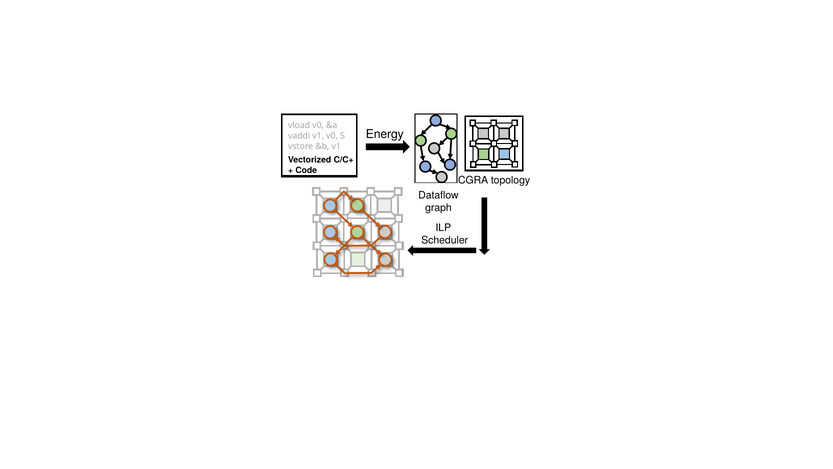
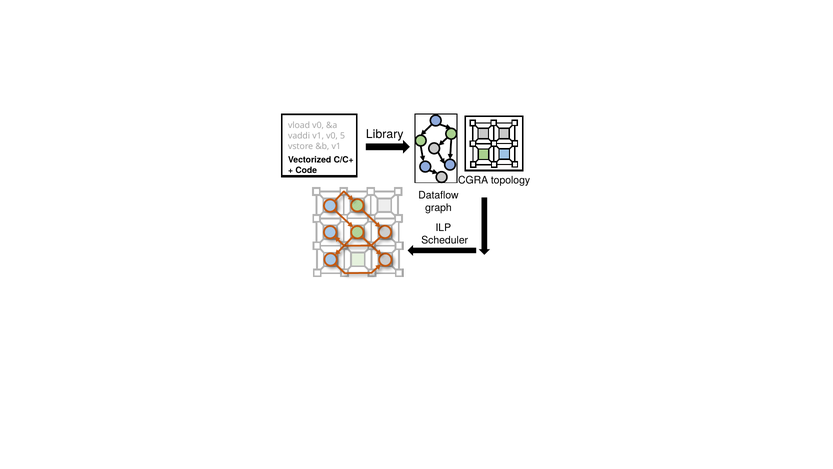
Energy: Energy -> Library (385, 134)
